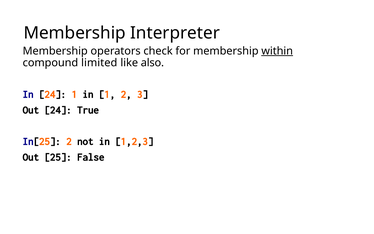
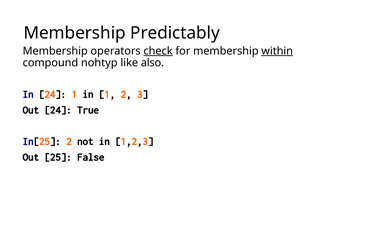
Interpreter: Interpreter -> Predictably (175, 33)
check underline: none -> present (158, 51)
limited: limited -> nohtyp (99, 63)
